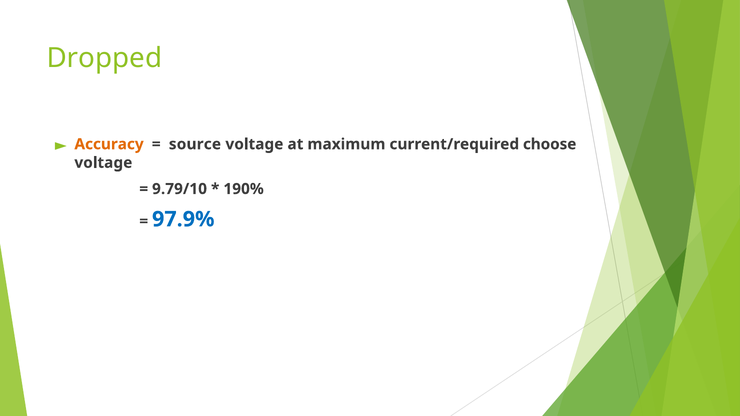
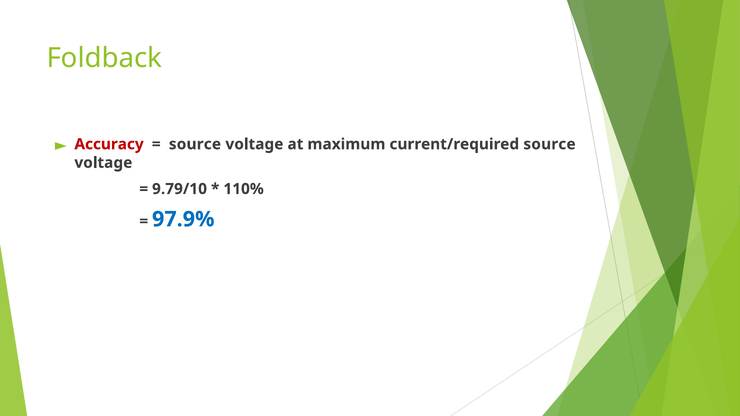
Dropped: Dropped -> Foldback (104, 58)
Accuracy colour: orange -> red (109, 144)
current/required choose: choose -> source (550, 144)
190%: 190% -> 110% (244, 189)
